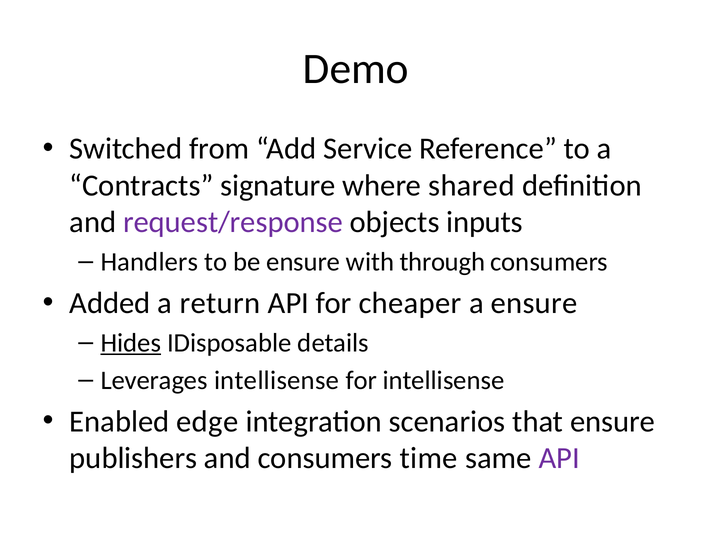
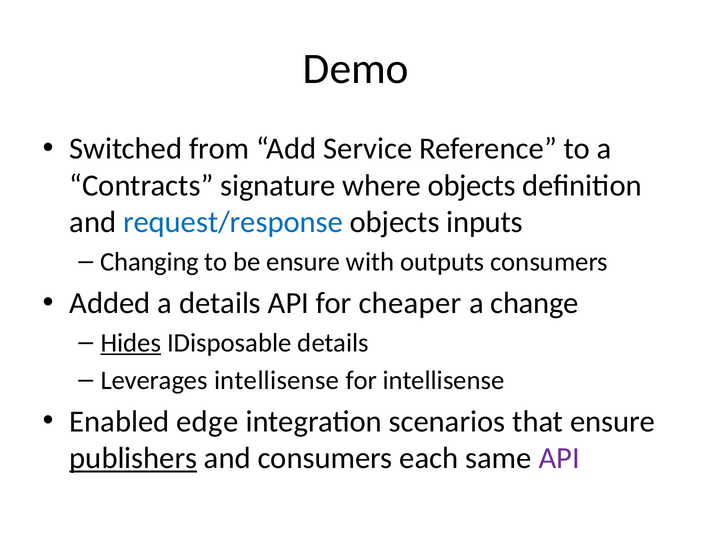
where shared: shared -> objects (472, 186)
request/response colour: purple -> blue (233, 222)
Handlers: Handlers -> Changing (150, 262)
through: through -> outputs (442, 262)
a return: return -> details (220, 303)
a ensure: ensure -> change (534, 303)
publishers underline: none -> present (133, 458)
time: time -> each (429, 458)
